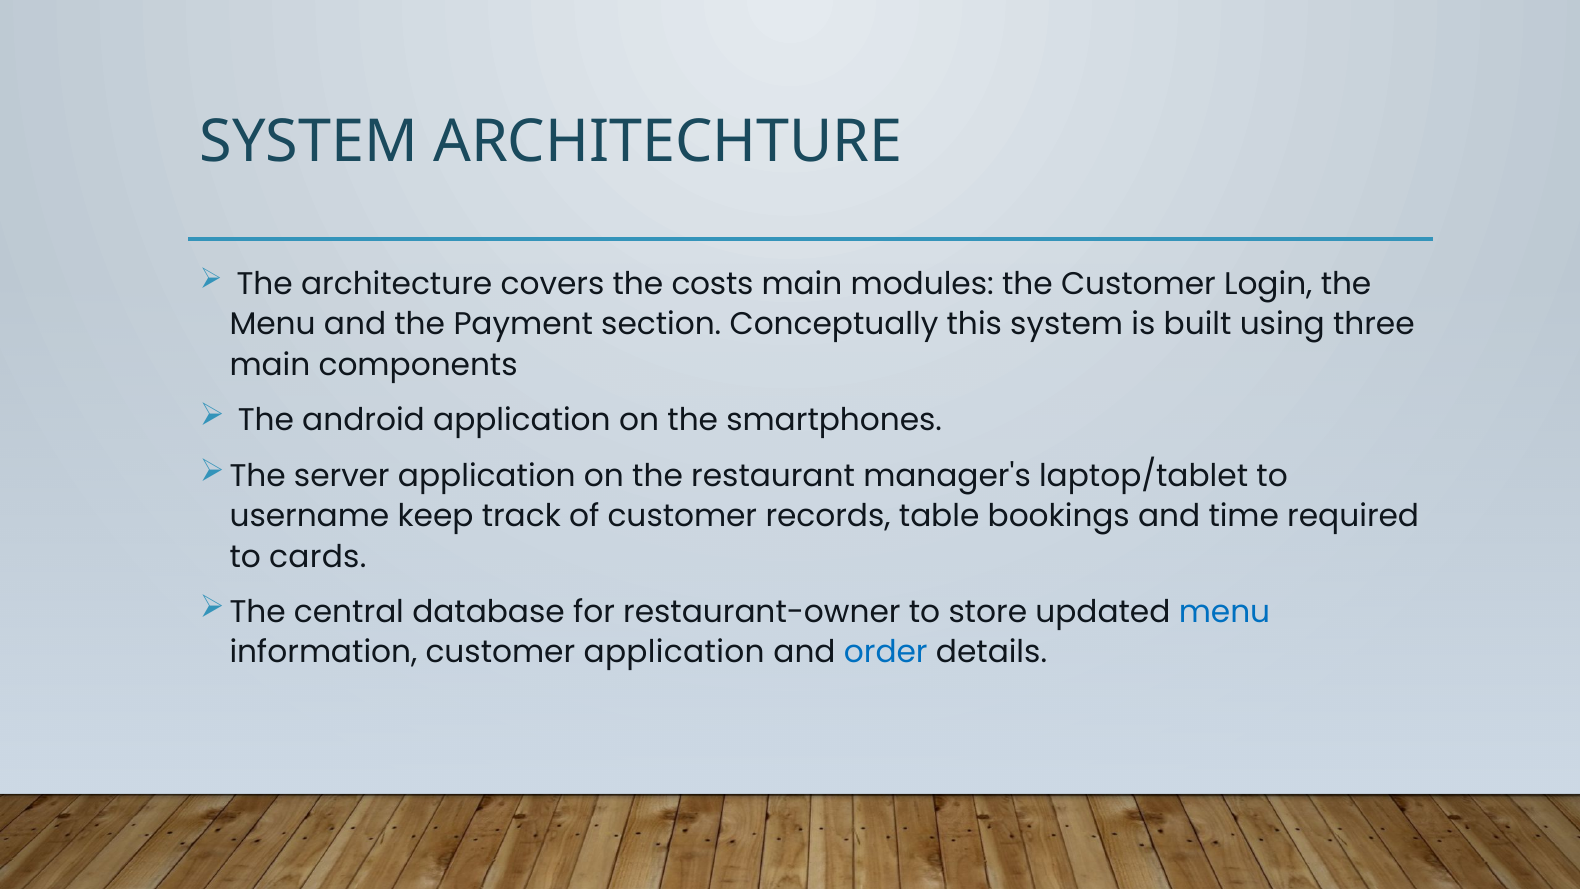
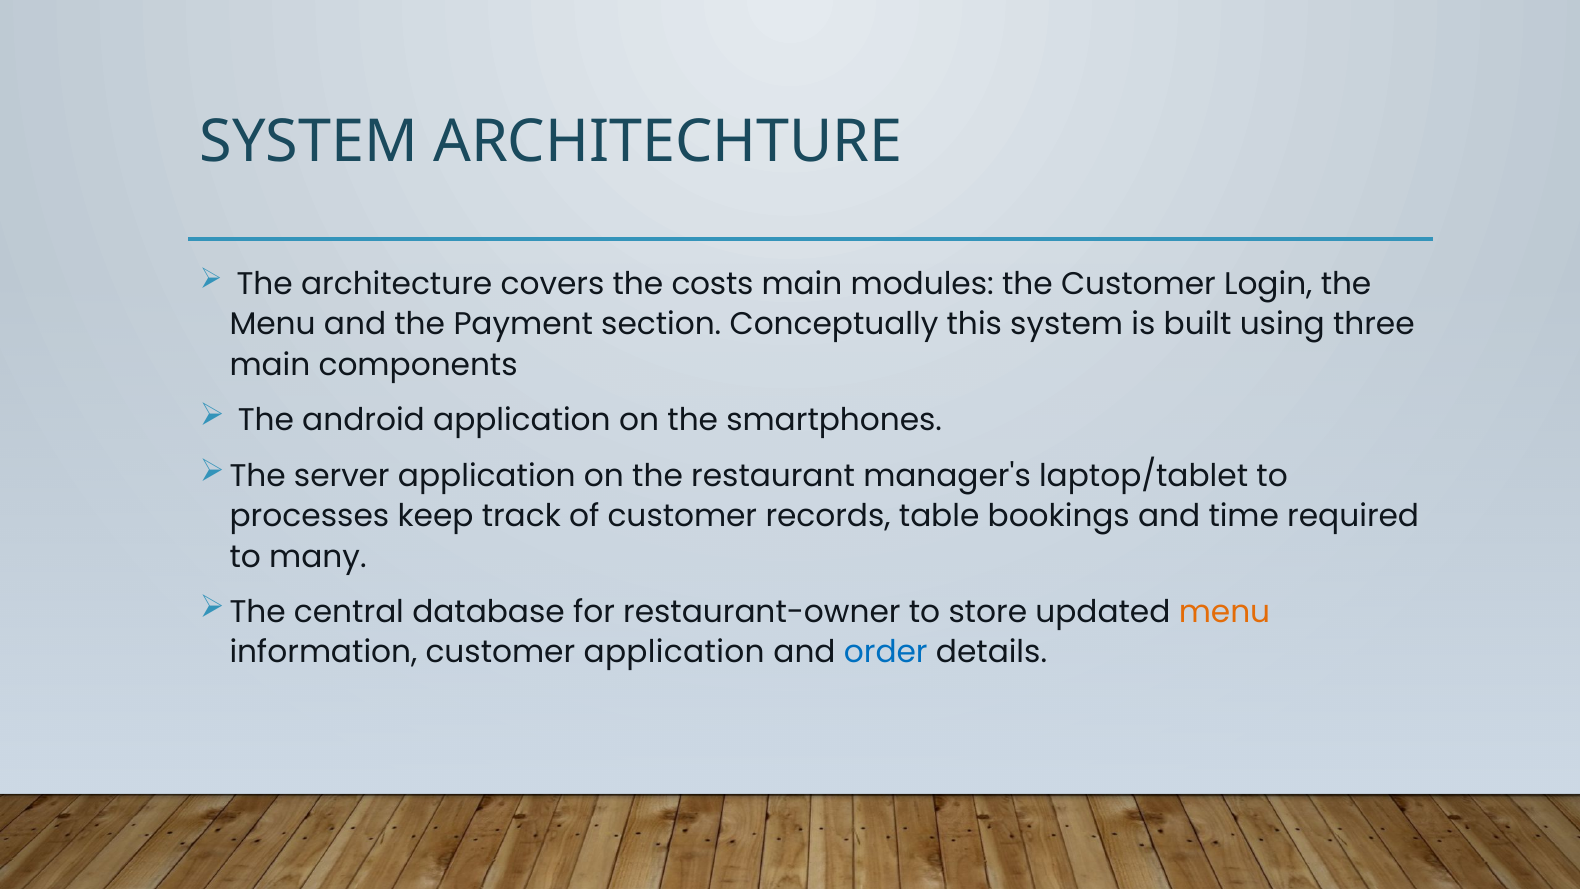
username: username -> processes (309, 516)
cards: cards -> many (318, 557)
menu colour: blue -> orange (1225, 612)
